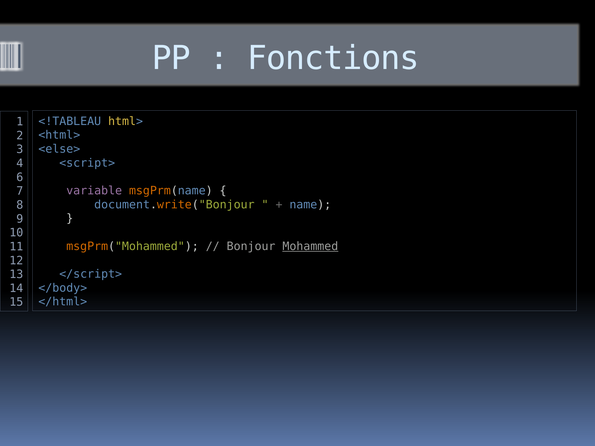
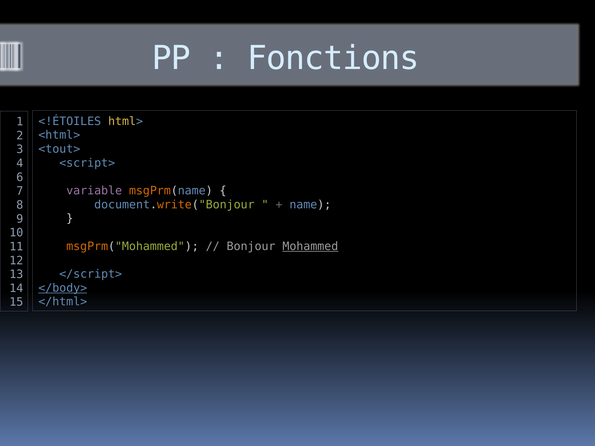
<!TABLEAU: <!TABLEAU -> <!ÉTOILES (70, 121)
<else>: <else> -> <tout> (59, 149)
</body> underline: none -> present (63, 288)
